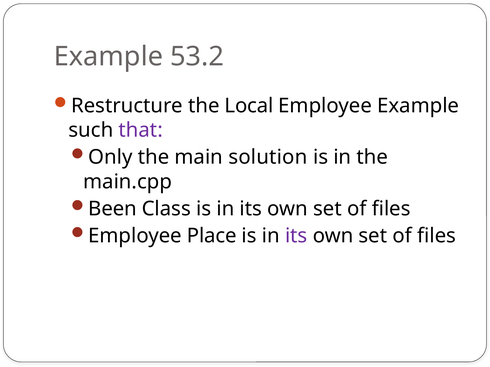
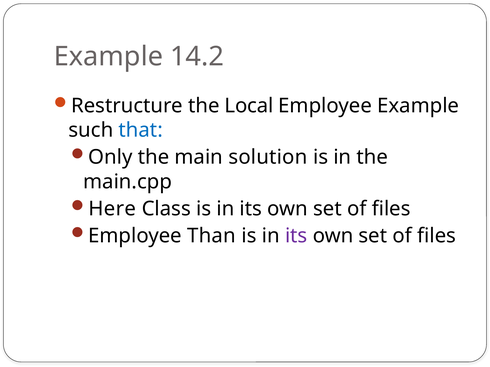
53.2: 53.2 -> 14.2 (197, 57)
that colour: purple -> blue (141, 130)
Been: Been -> Here (112, 209)
Place: Place -> Than (212, 236)
